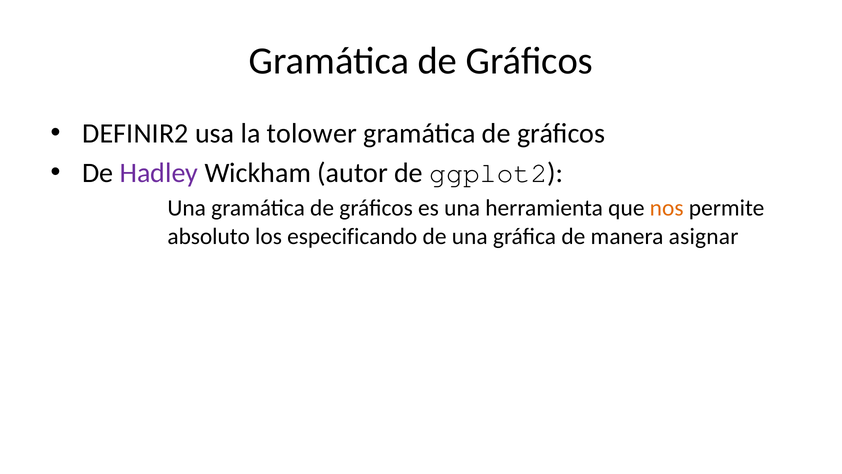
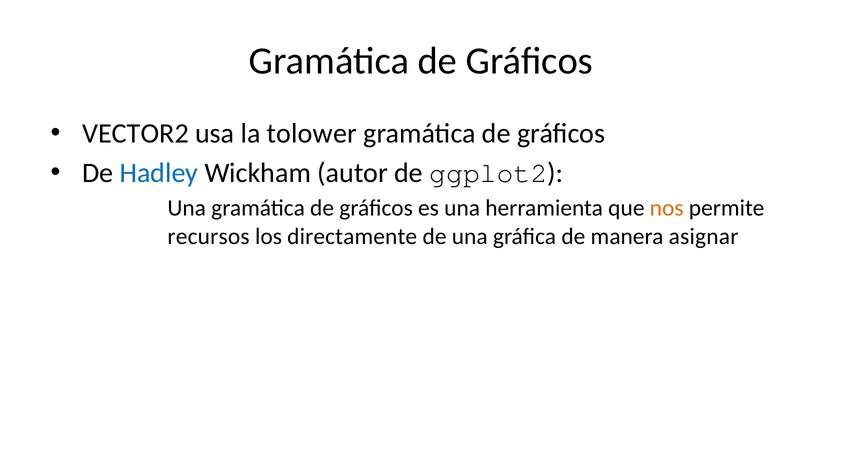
DEFINIR2: DEFINIR2 -> VECTOR2 (135, 134)
Hadley colour: purple -> blue (159, 173)
absoluto: absoluto -> recursos (209, 236)
especificando: especificando -> directamente (352, 236)
